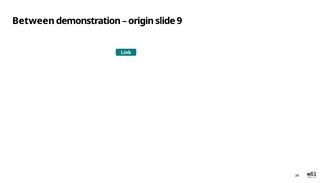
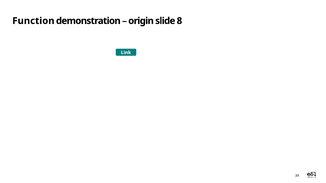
Between: Between -> Function (33, 21)
9: 9 -> 8 (179, 21)
